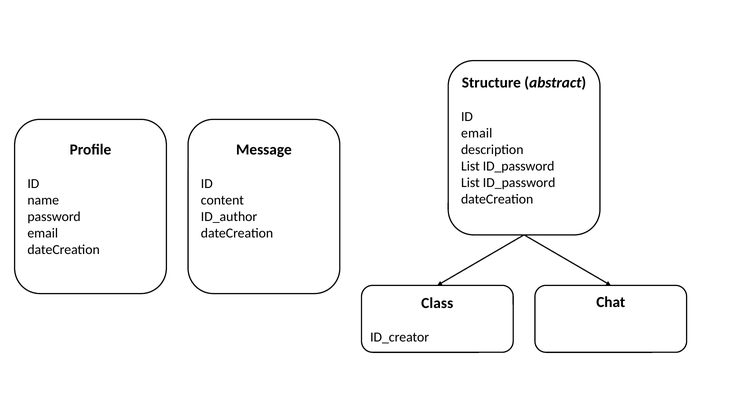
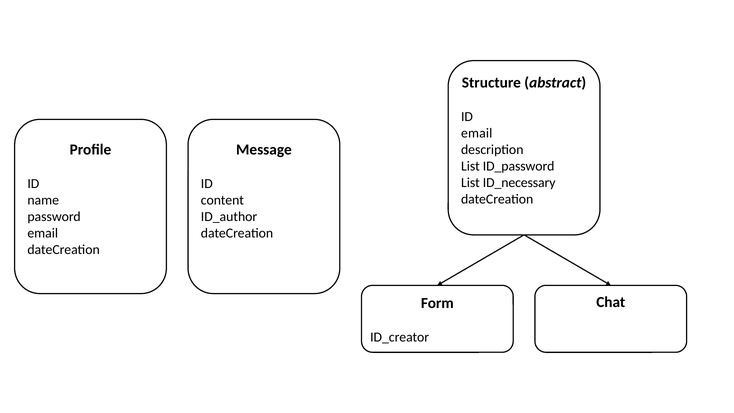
ID_password: ID_password -> ID_necessary (519, 183)
Class: Class -> Form (437, 303)
